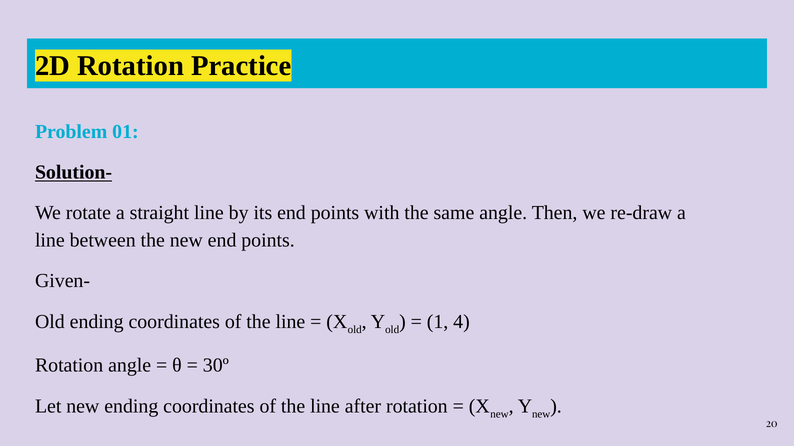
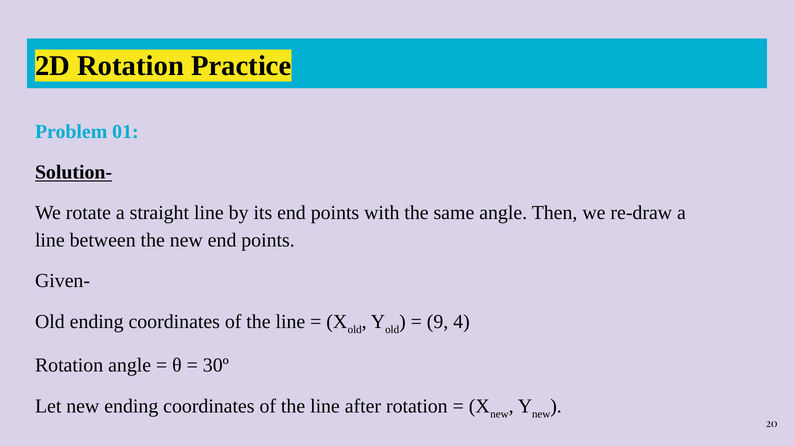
1: 1 -> 9 (438, 322)
